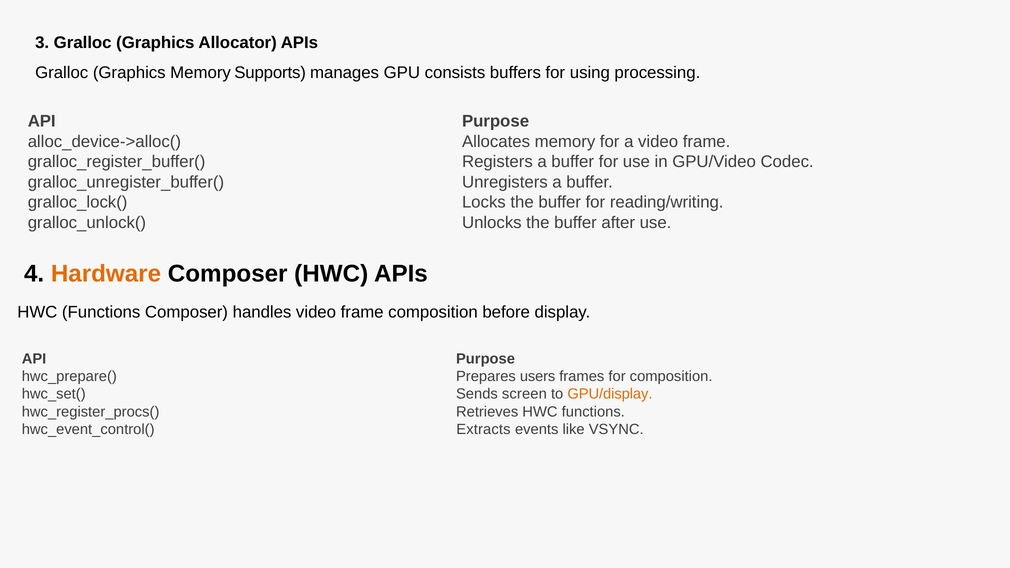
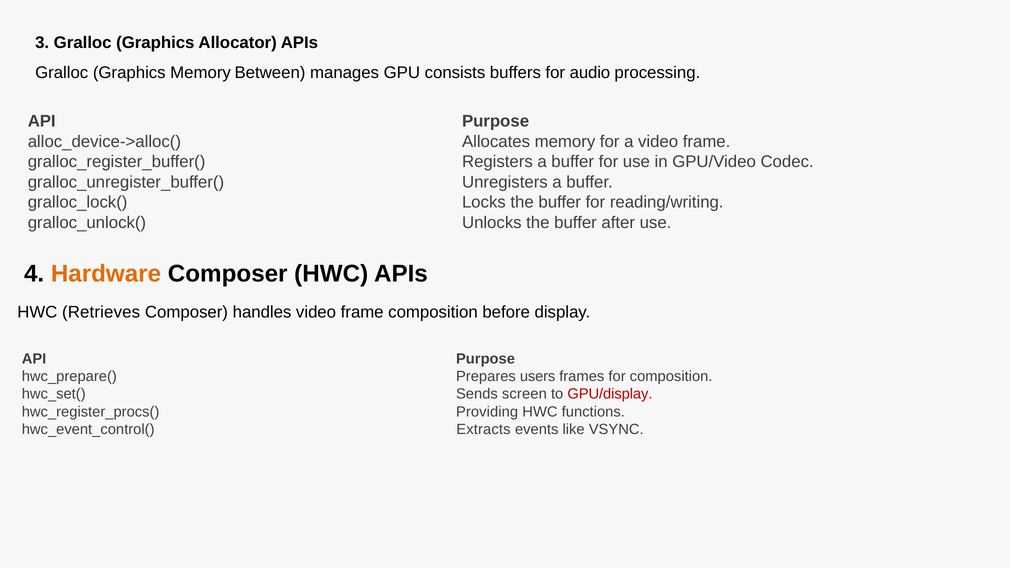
Supports: Supports -> Between (270, 73)
using: using -> audio (590, 73)
Functions: Functions -> Retrieves (101, 312)
GPU/display colour: orange -> red (610, 394)
Retrieves: Retrieves -> Providing (487, 412)
